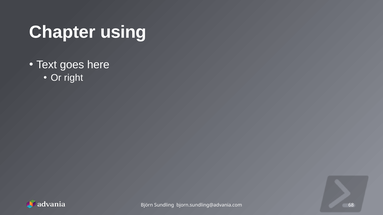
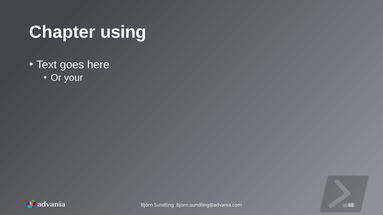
right: right -> your (74, 78)
